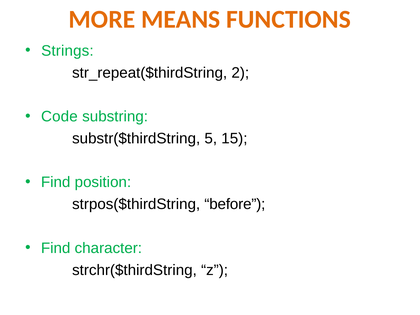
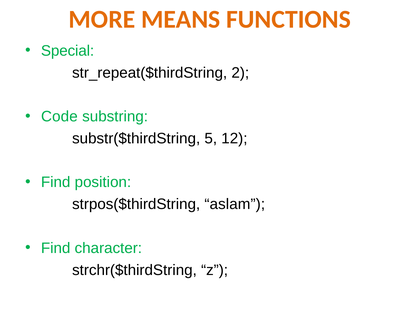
Strings: Strings -> Special (68, 51)
15: 15 -> 12 (234, 138)
before: before -> aslam (235, 204)
